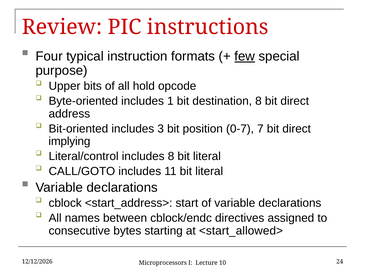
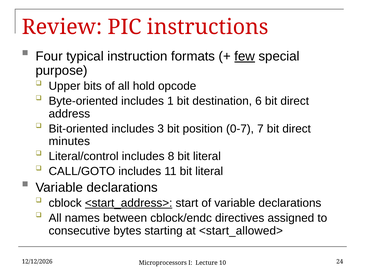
destination 8: 8 -> 6 (258, 101)
implying: implying -> minutes (69, 141)
<start_address> underline: none -> present (129, 203)
